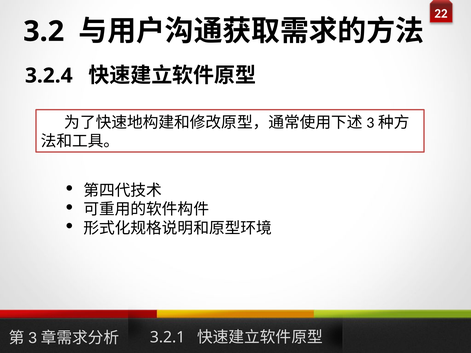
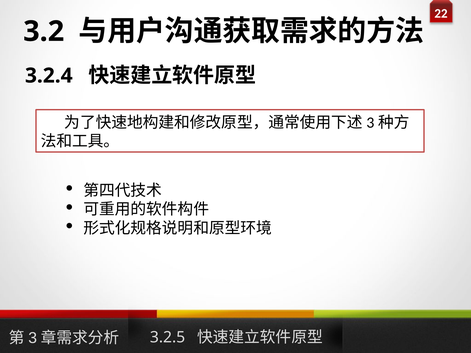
3.2.1: 3.2.1 -> 3.2.5 (168, 337)
